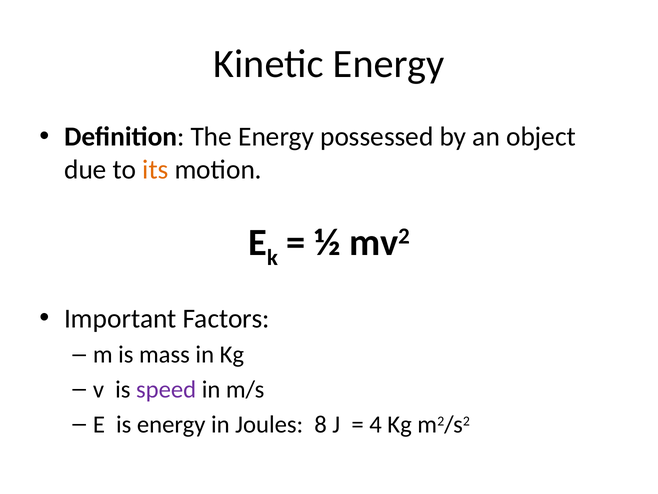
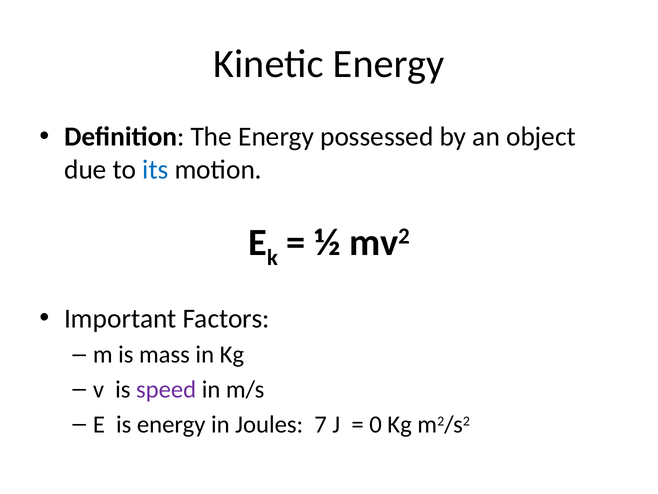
its colour: orange -> blue (155, 170)
8: 8 -> 7 (321, 424)
4: 4 -> 0 (376, 424)
